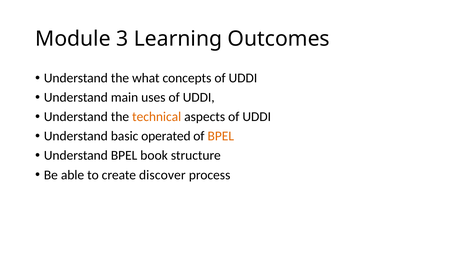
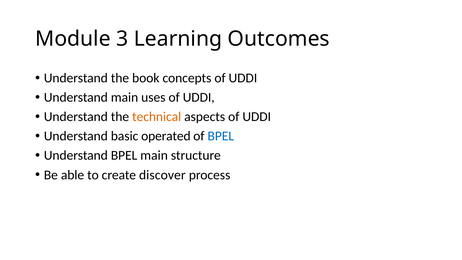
what: what -> book (146, 78)
BPEL colour: orange -> blue (221, 136)
BPEL book: book -> main (154, 155)
